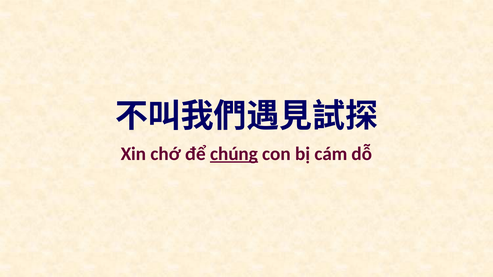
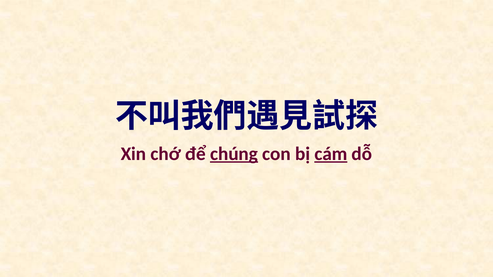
cám underline: none -> present (331, 154)
